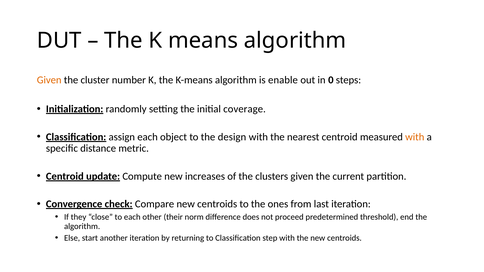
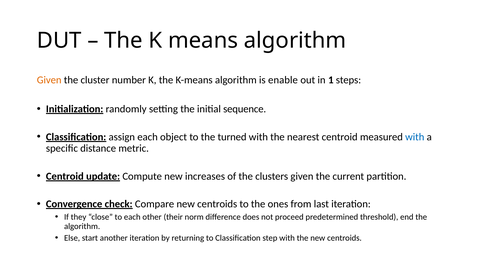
0: 0 -> 1 (331, 80)
coverage: coverage -> sequence (245, 109)
design: design -> turned (232, 137)
with colour: orange -> blue (415, 137)
